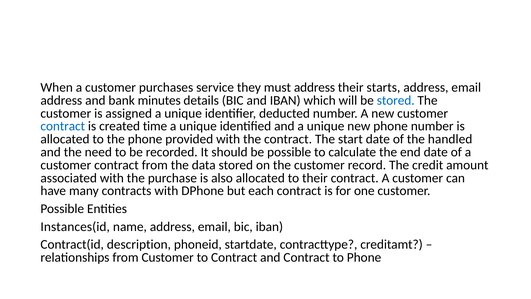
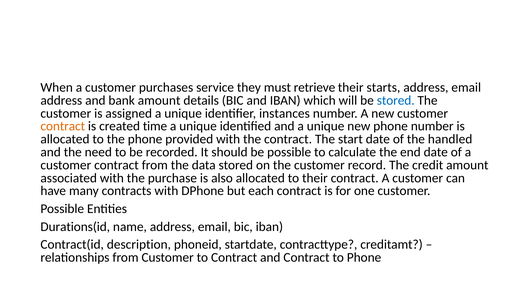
must address: address -> retrieve (314, 87)
bank minutes: minutes -> amount (159, 100)
deducted: deducted -> instances (284, 113)
contract colour: blue -> orange (63, 126)
Instances(id: Instances(id -> Durations(id (75, 226)
